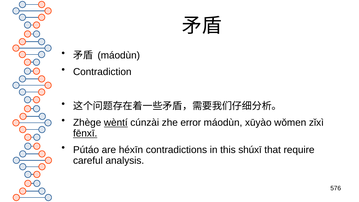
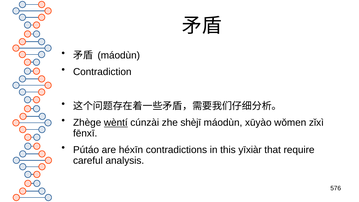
error: error -> shèjī (191, 123)
fēnxī underline: present -> none (85, 133)
shúxī: shúxī -> yīxiàr (250, 150)
